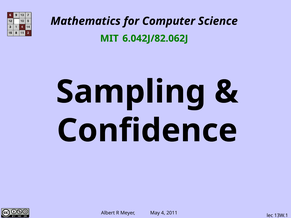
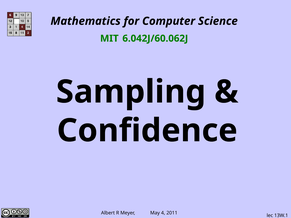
6.042J/82.062J: 6.042J/82.062J -> 6.042J/60.062J (155, 38)
